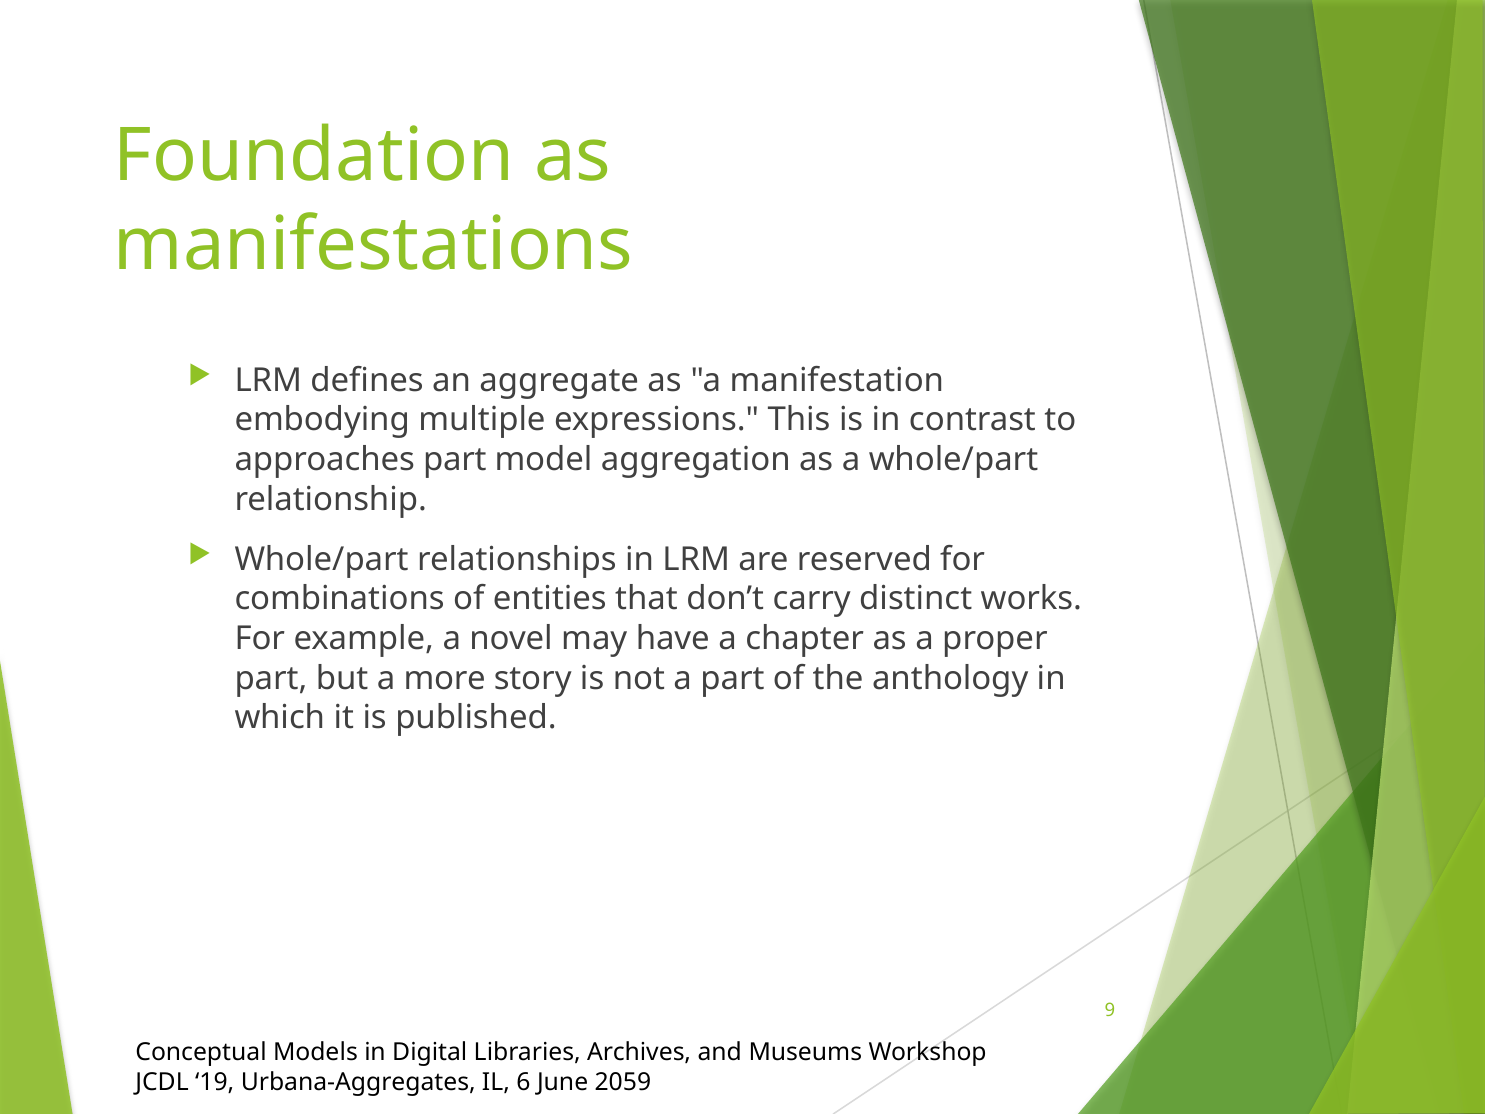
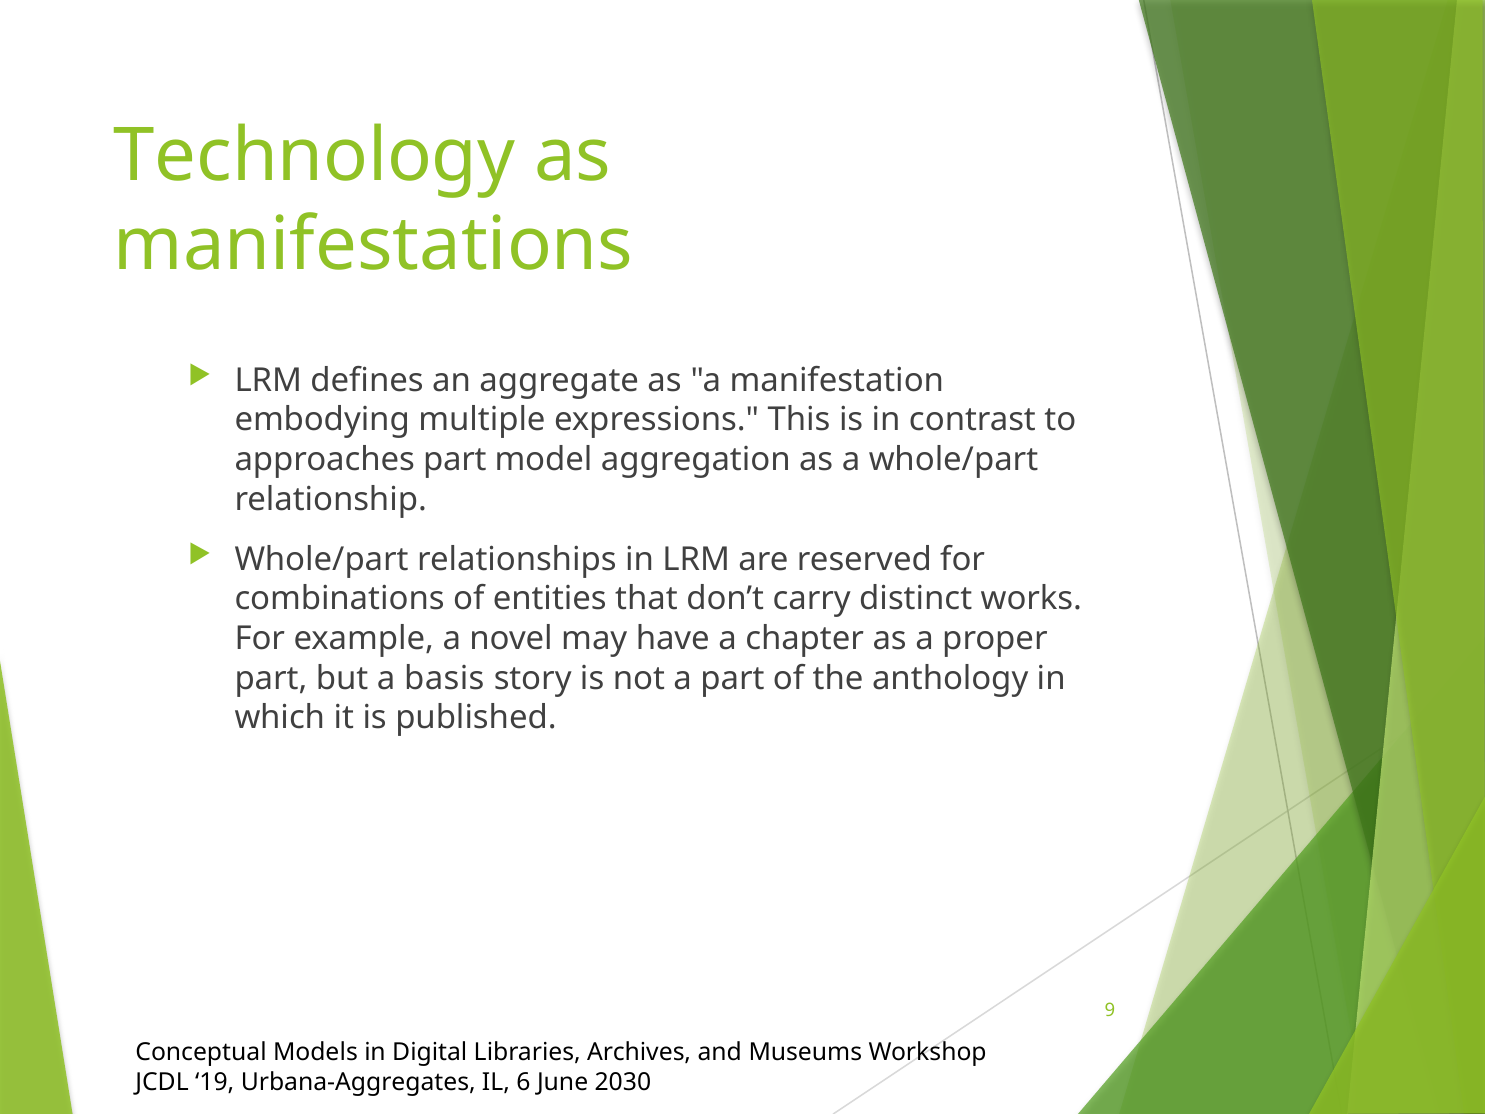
Foundation: Foundation -> Technology (315, 156)
more: more -> basis (444, 678)
2059: 2059 -> 2030 (623, 1082)
